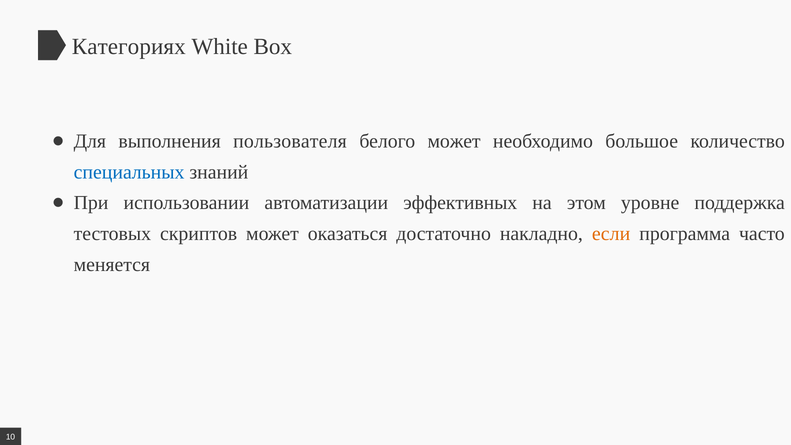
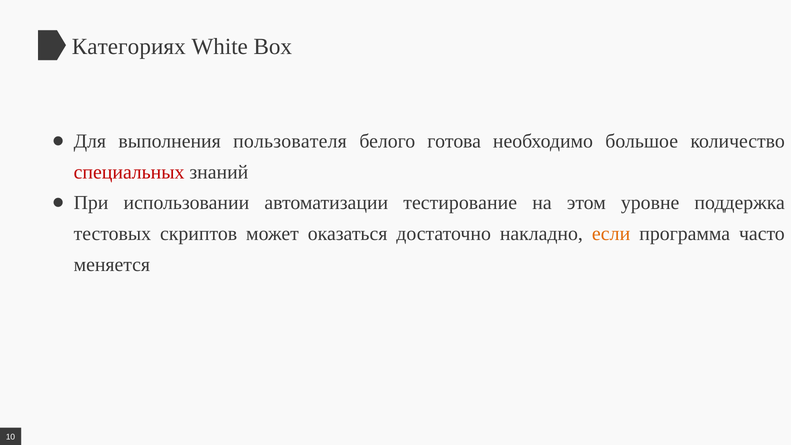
белого может: может -> готова (454, 141)
специальных colour: blue -> red (129, 172)
эффективных: эффективных -> тестирование (460, 203)
